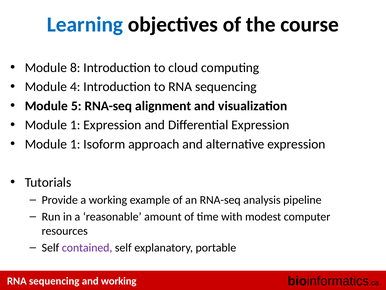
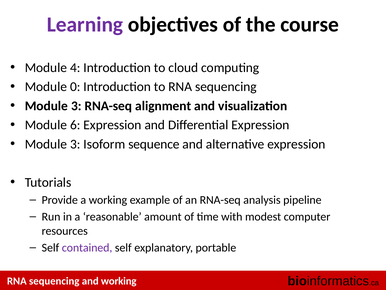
Learning colour: blue -> purple (85, 24)
8: 8 -> 4 (75, 68)
4: 4 -> 0 (75, 87)
5: 5 -> 3 (76, 106)
1: 1 -> 6 (75, 125)
1: 1 -> 3 (75, 144)
approach: approach -> sequence (154, 144)
